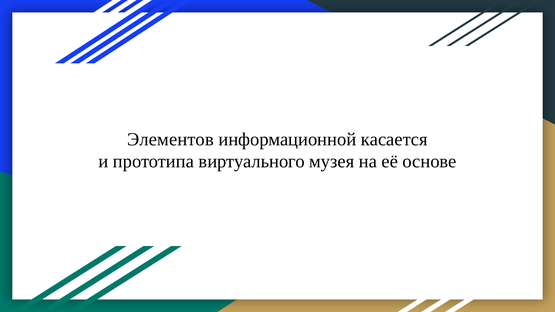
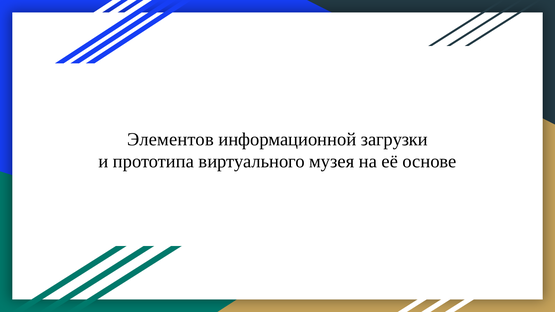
касается: касается -> загрузки (394, 139)
